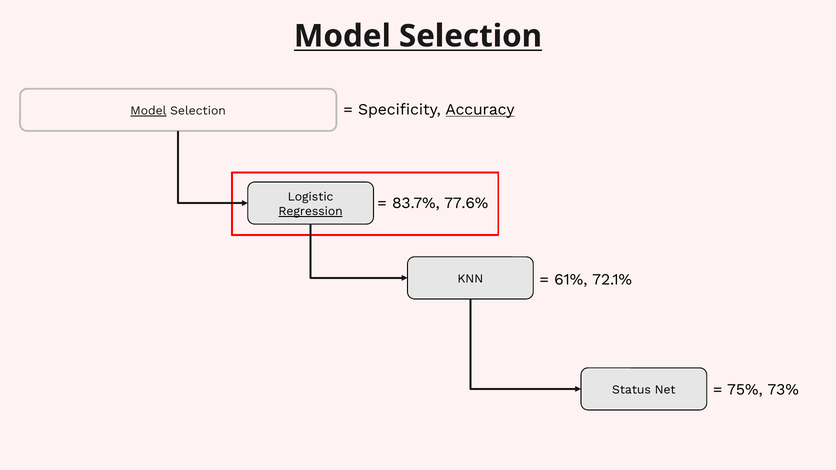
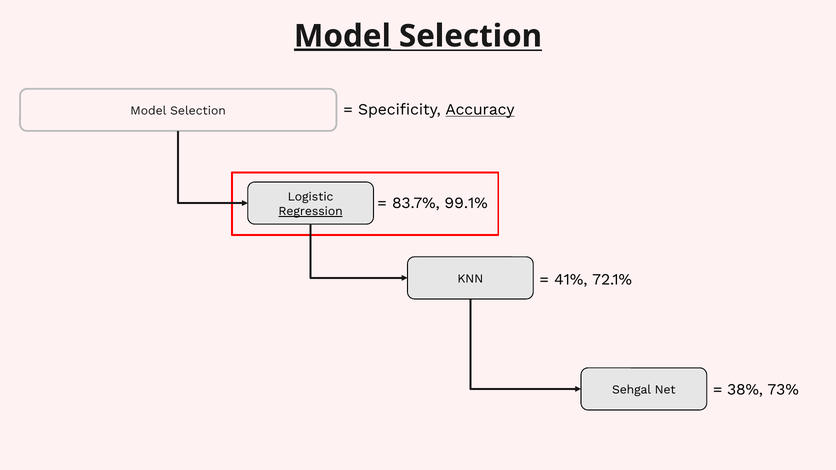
Model underline: none -> present (342, 36)
Model underline: present -> none (148, 111)
77.6%: 77.6% -> 99.1% (466, 203)
61%: 61% -> 41% (571, 280)
75%: 75% -> 38% (745, 390)
Status: Status -> Sehgal (632, 390)
